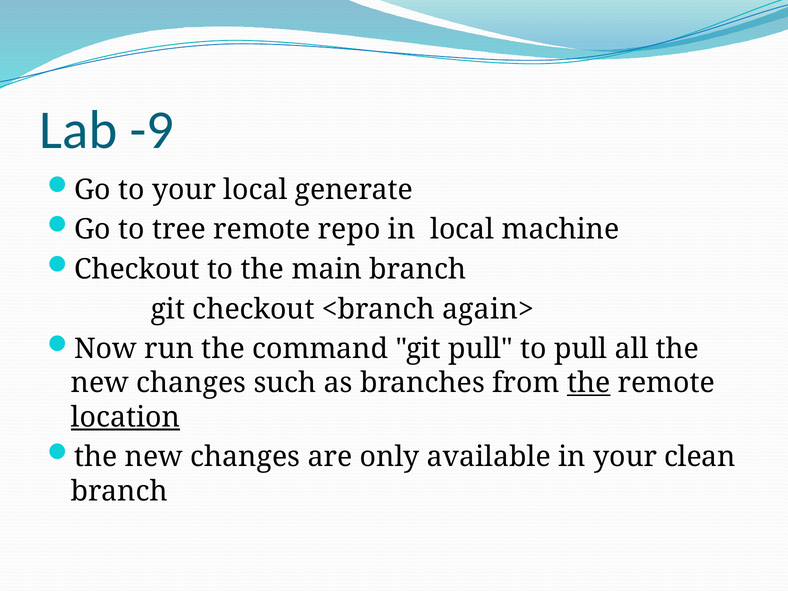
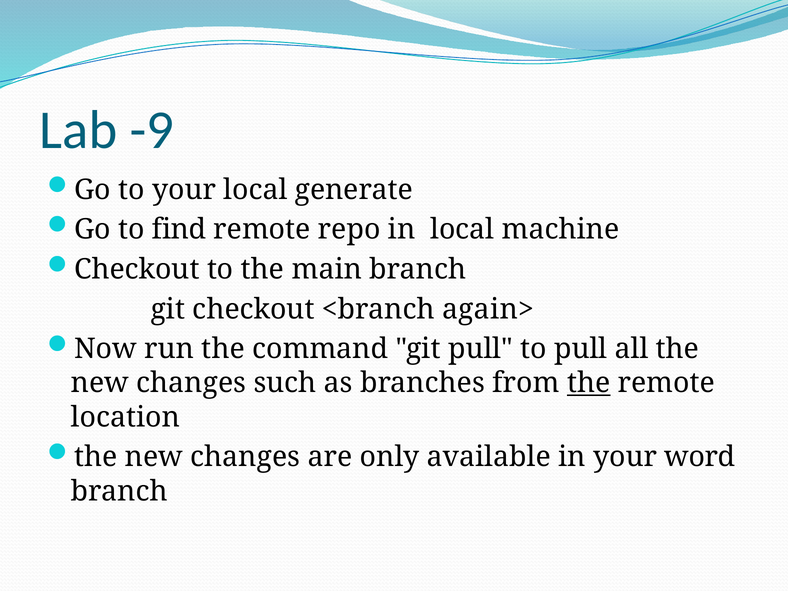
tree: tree -> find (179, 230)
location underline: present -> none (125, 417)
clean: clean -> word (700, 457)
